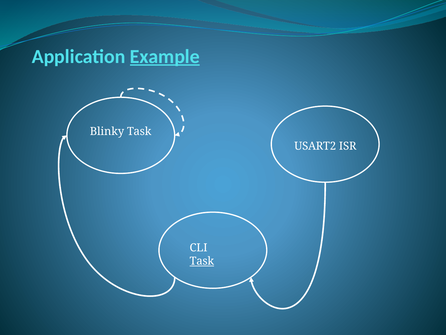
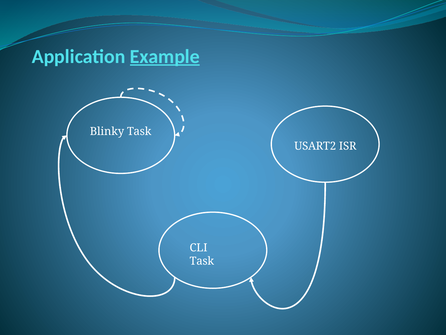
Task underline: present -> none (202, 261)
